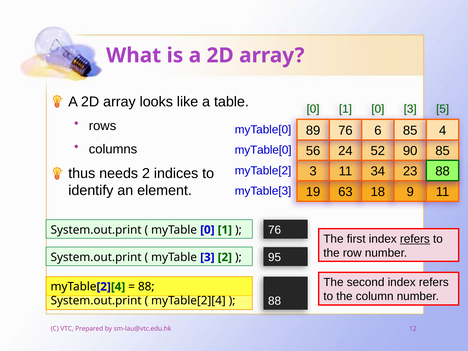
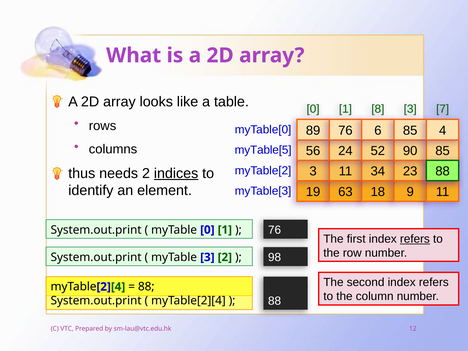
1 0: 0 -> 8 (378, 109)
5: 5 -> 7 (443, 109)
myTable[0: myTable[0 -> myTable[5 (263, 150)
indices underline: none -> present (176, 173)
95: 95 -> 98 (275, 257)
